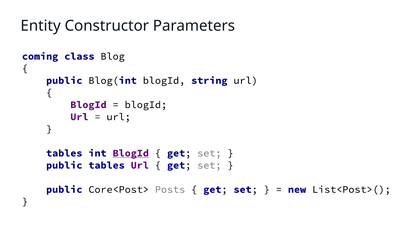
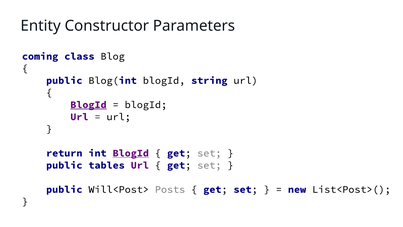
BlogId underline: none -> present (88, 105)
tables: tables -> return (64, 153)
Core<Post>: Core<Post> -> Will<Post> (119, 189)
